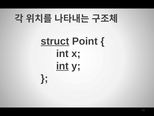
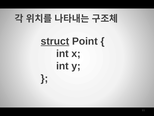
int underline: present -> none (62, 66)
